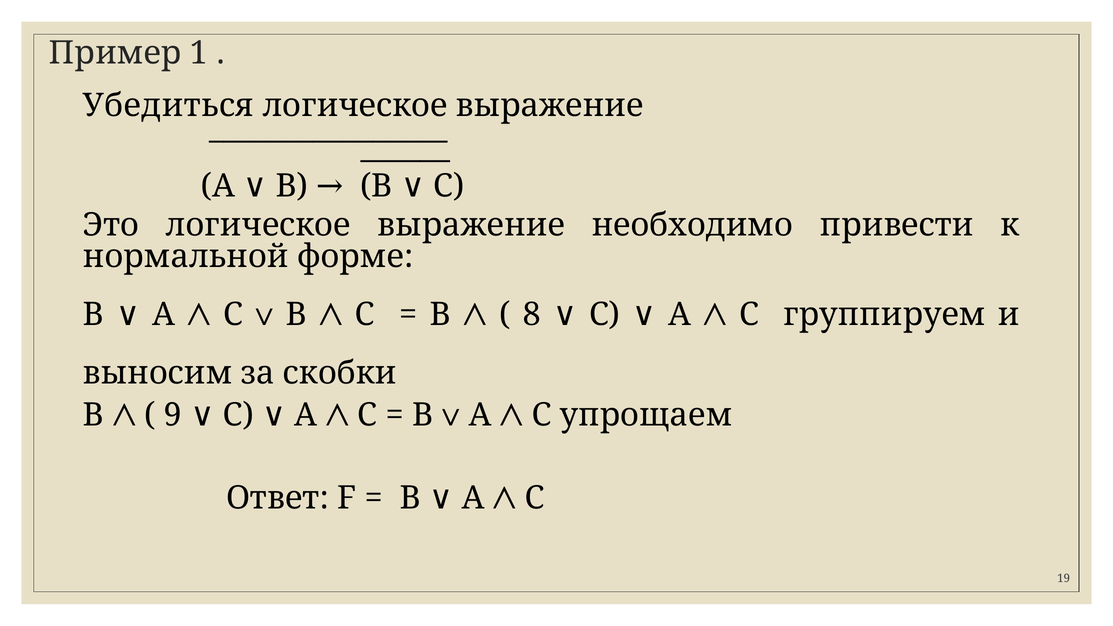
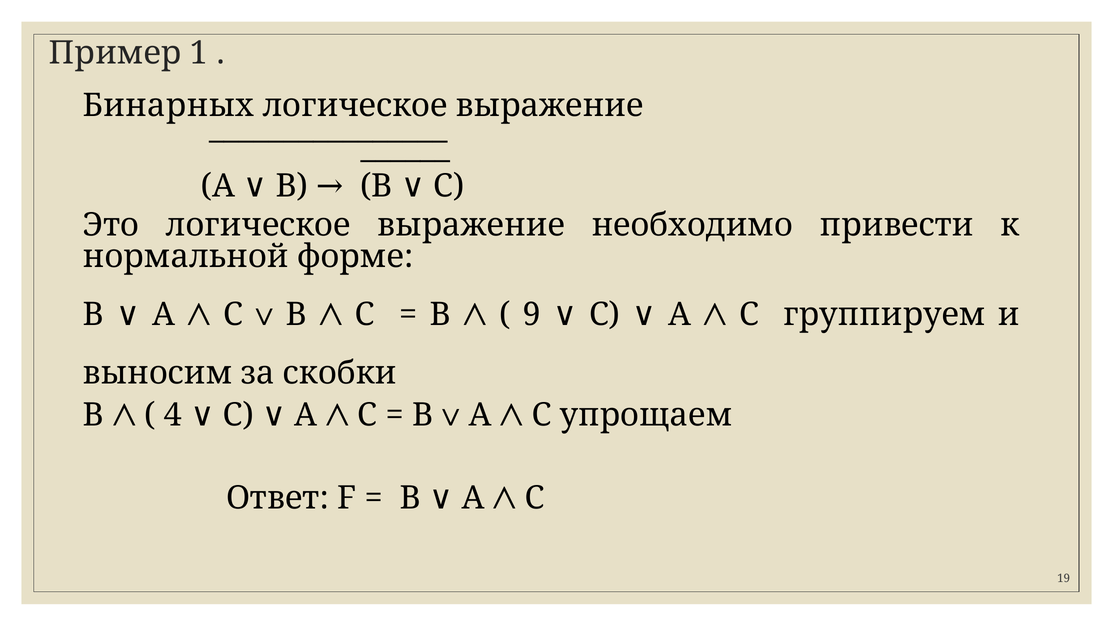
Убедиться: Убедиться -> Бинарных (168, 106)
8: 8 -> 9 (532, 315)
9: 9 -> 4 (173, 415)
